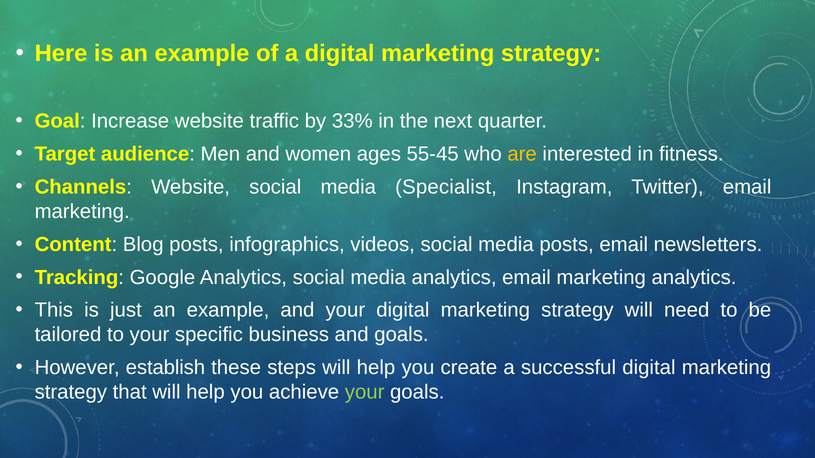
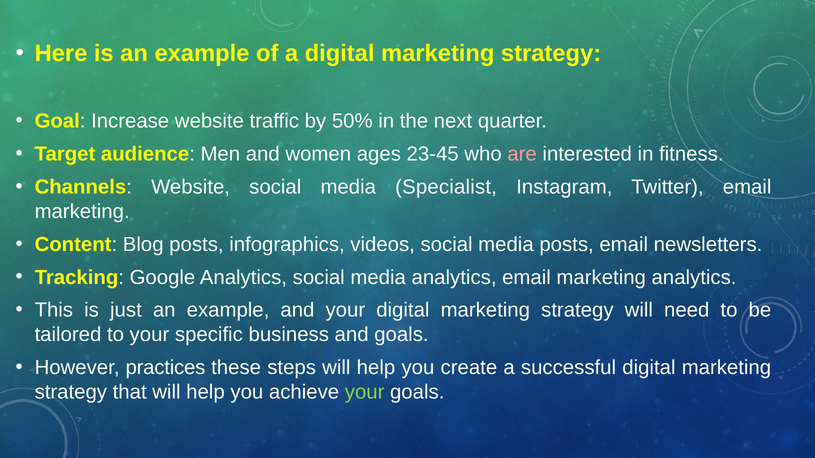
33%: 33% -> 50% (352, 121)
55-45: 55-45 -> 23-45 (433, 154)
are colour: yellow -> pink (522, 154)
establish: establish -> practices (165, 368)
